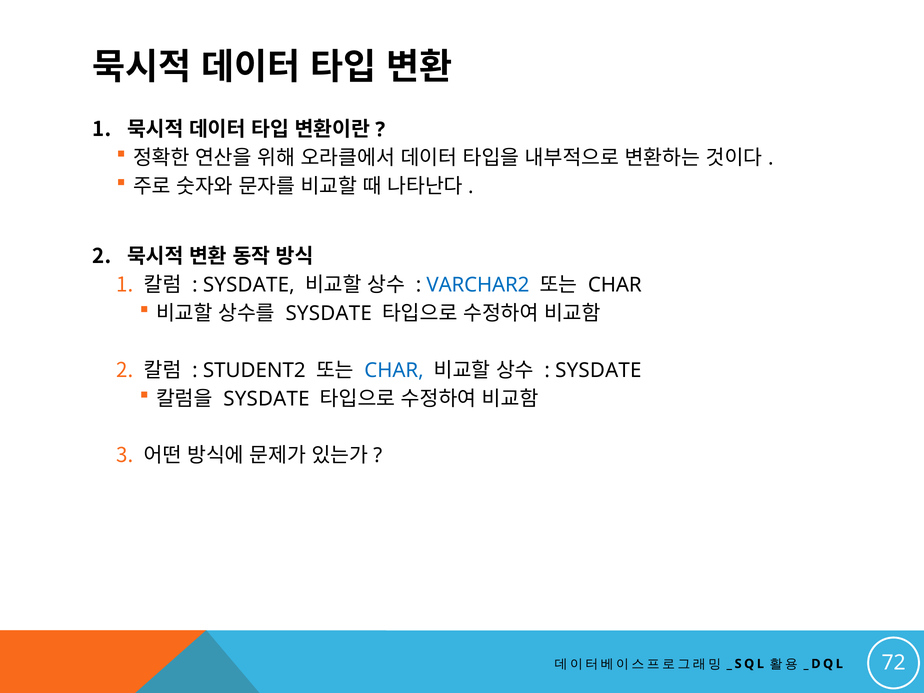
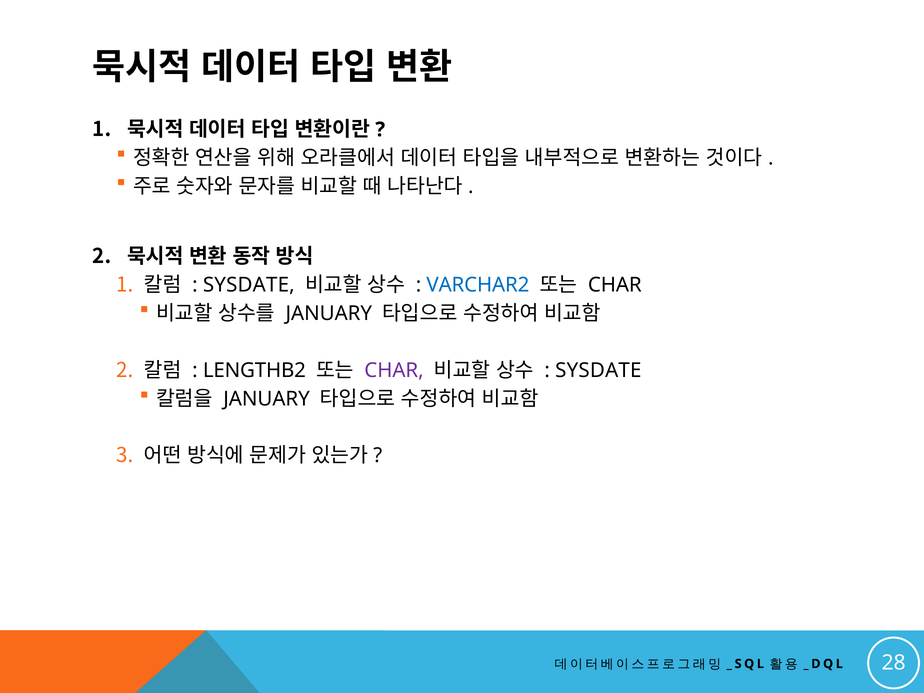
SYSDATE: SYSDATE -> JANUARY (329, 313)
STUDENT2: STUDENT2 -> LENGTHB2 (254, 370)
CHAR colour: blue -> purple (394, 370)
SYSDATE: SYSDATE -> JANUARY (267, 399)
72: 72 -> 28 (894, 663)
